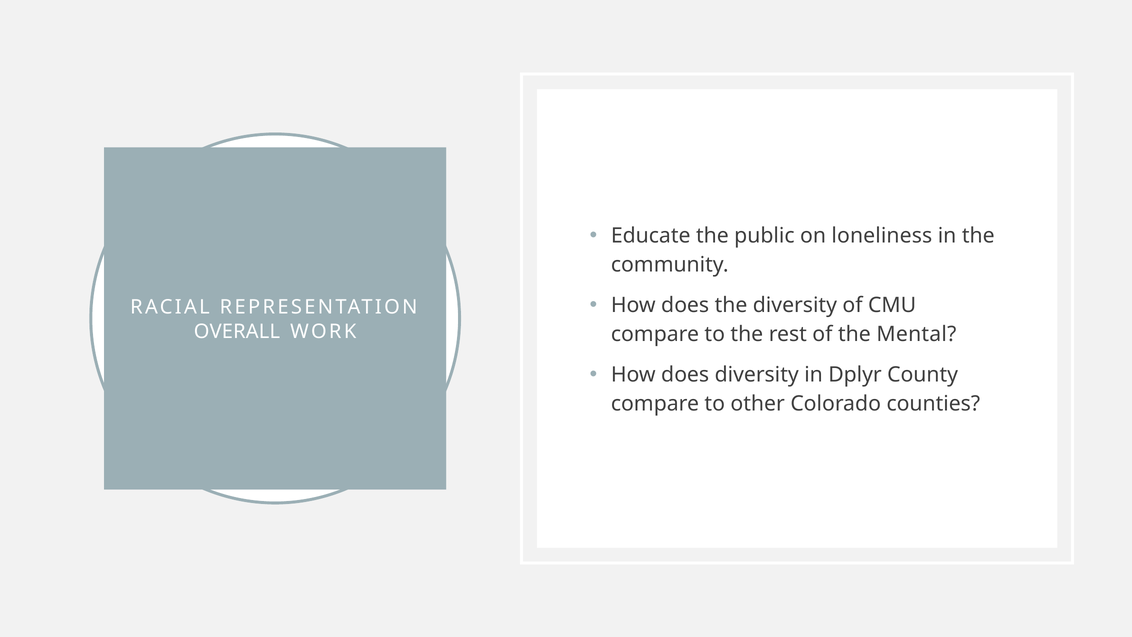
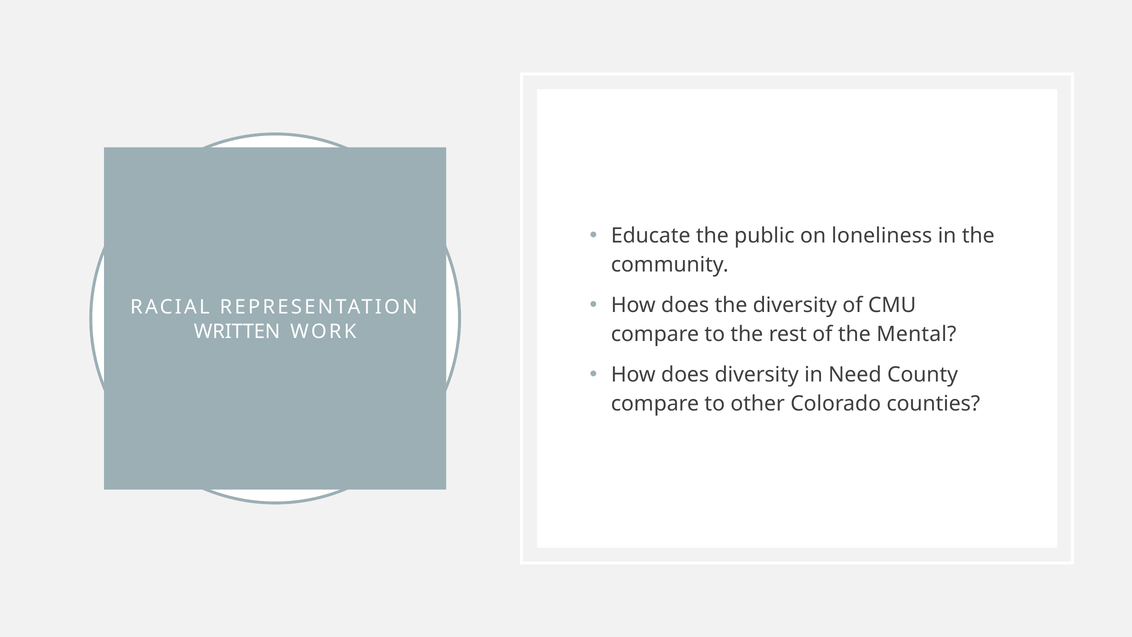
OVERALL: OVERALL -> WRITTEN (237, 331)
Dplyr: Dplyr -> Need (855, 375)
